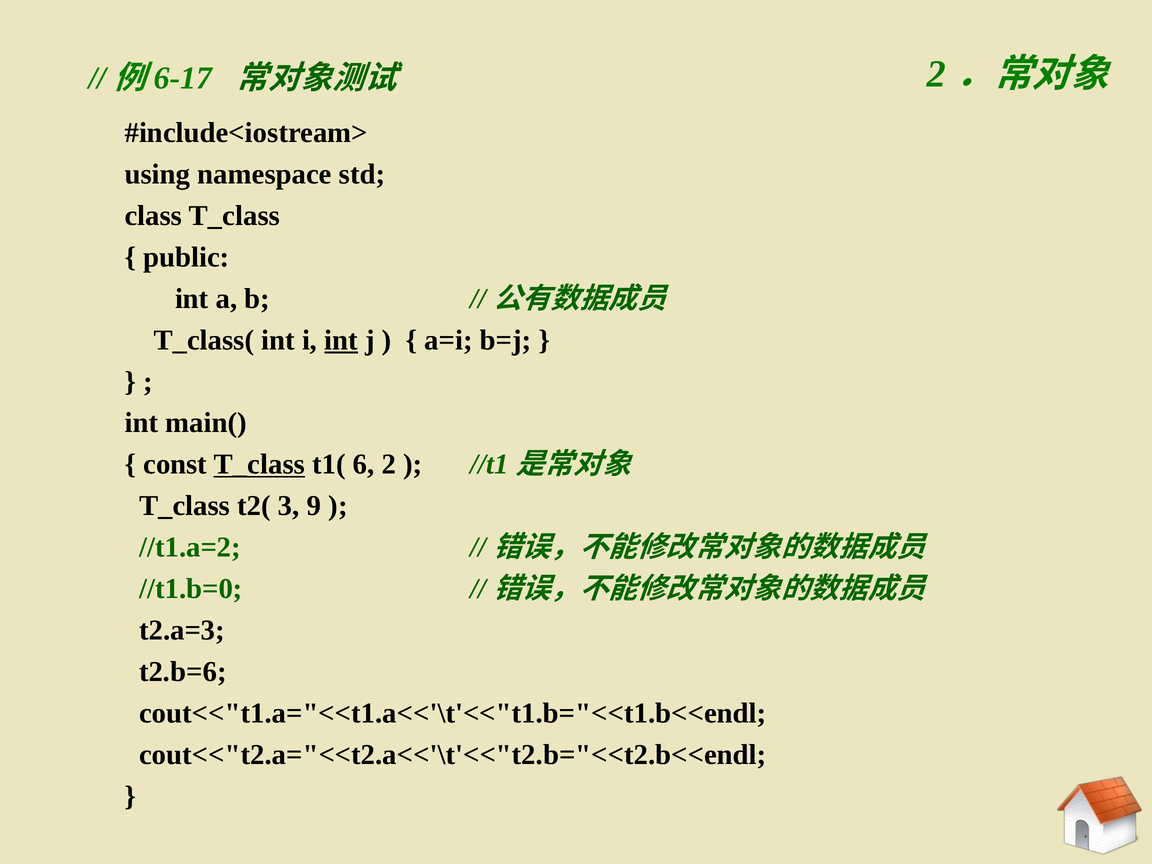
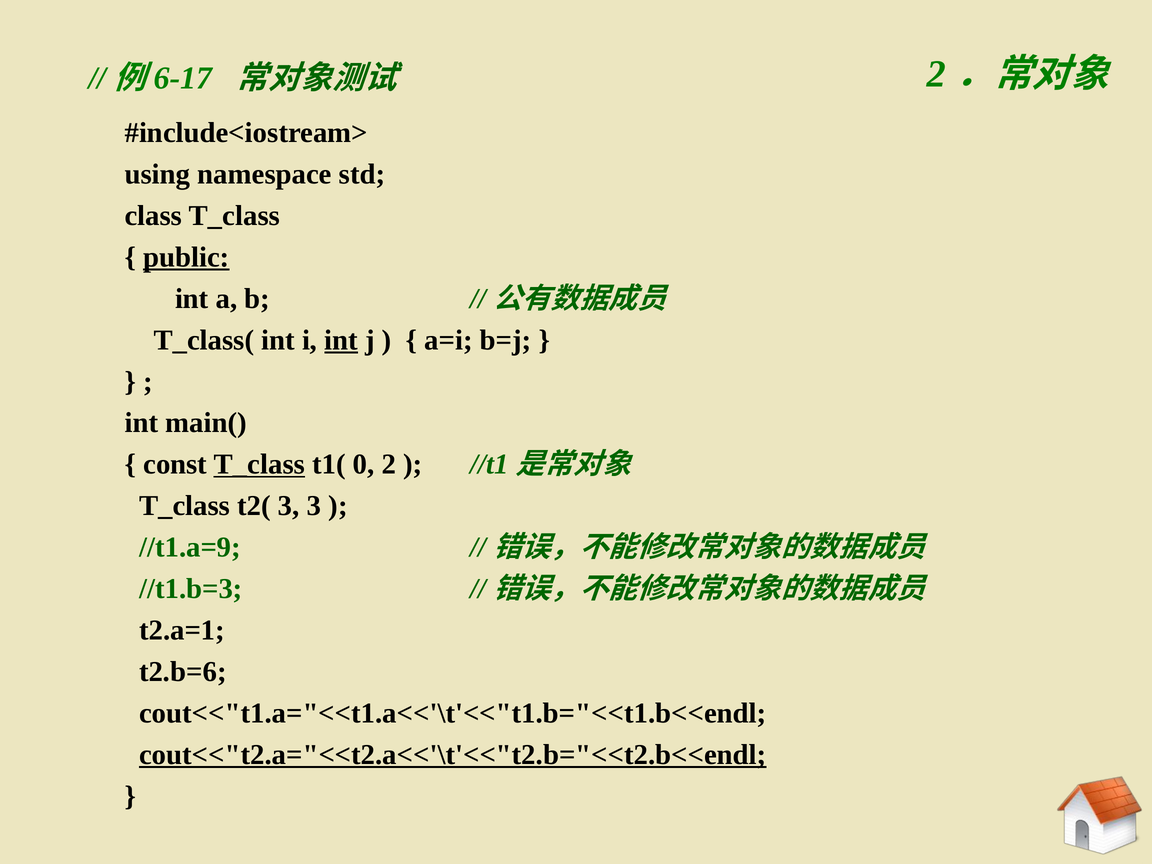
public underline: none -> present (186, 257)
6: 6 -> 0 (364, 464)
3 9: 9 -> 3 (314, 506)
//t1.a=2: //t1.a=2 -> //t1.a=9 (190, 547)
//t1.b=0: //t1.b=0 -> //t1.b=3 (191, 589)
t2.a=3: t2.a=3 -> t2.a=1 (182, 630)
cout<<"t2.a="<<t2.a<<'\t'<<"t2.b="<<t2.b<<endl underline: none -> present (453, 755)
